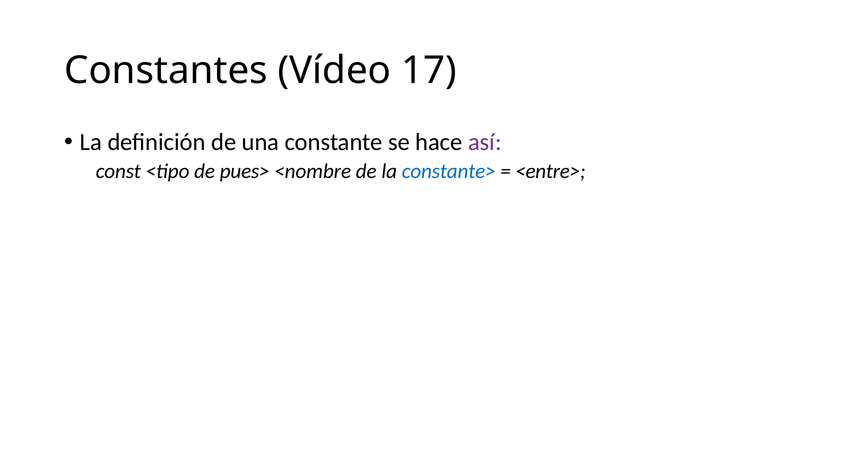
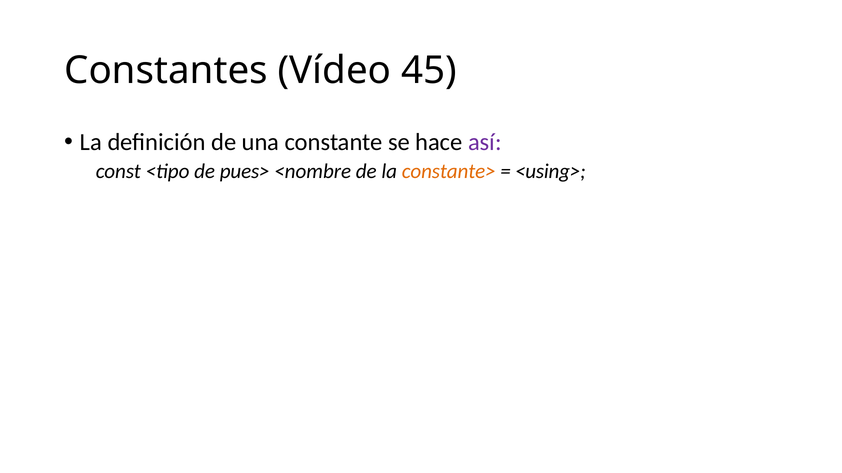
17: 17 -> 45 (429, 71)
constante> colour: blue -> orange (449, 171)
<entre>: <entre> -> <using> (550, 171)
